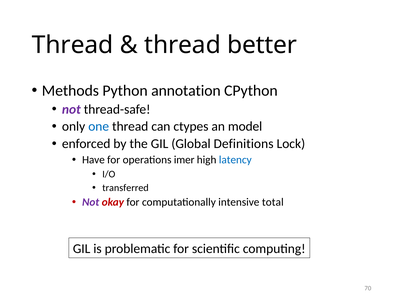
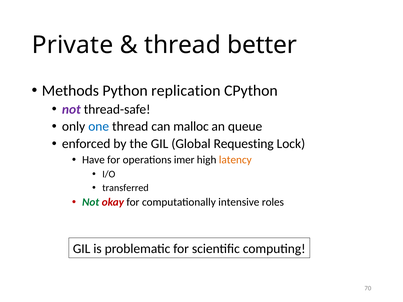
Thread: Thread -> Private (72, 45)
annotation: annotation -> replication (186, 91)
ctypes: ctypes -> malloc (191, 127)
model: model -> queue (245, 127)
Definitions: Definitions -> Requesting (244, 144)
latency colour: blue -> orange (235, 160)
Not colour: purple -> green (91, 202)
total: total -> roles (273, 202)
